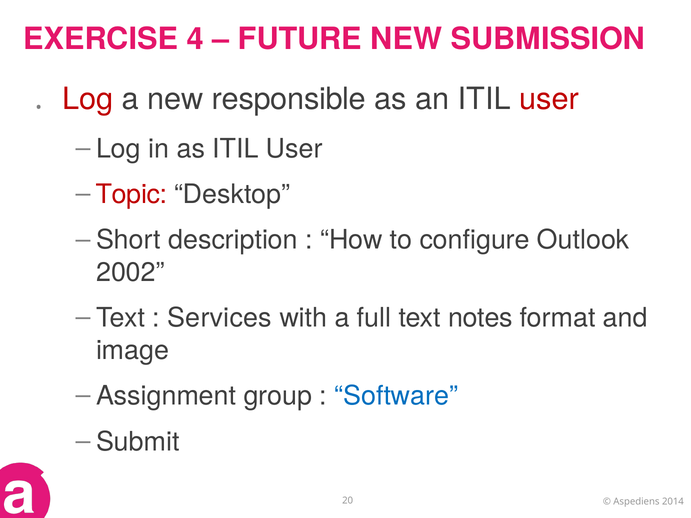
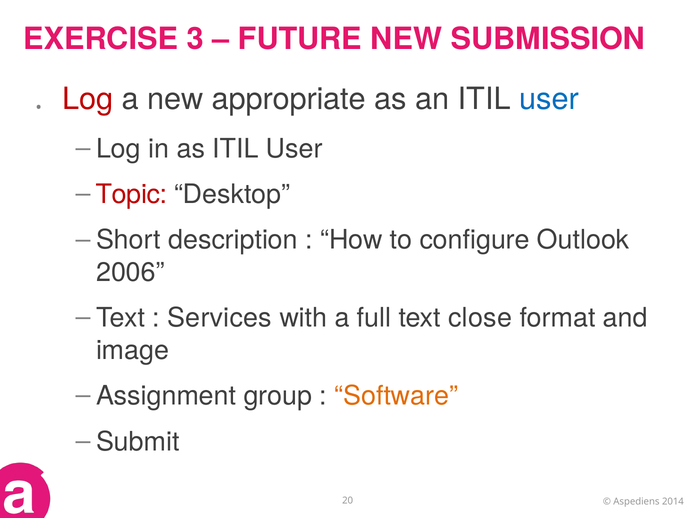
4: 4 -> 3 (195, 39)
responsible: responsible -> appropriate (289, 99)
user colour: red -> blue (549, 99)
2002: 2002 -> 2006 (130, 273)
notes: notes -> close (480, 318)
Software colour: blue -> orange (396, 396)
